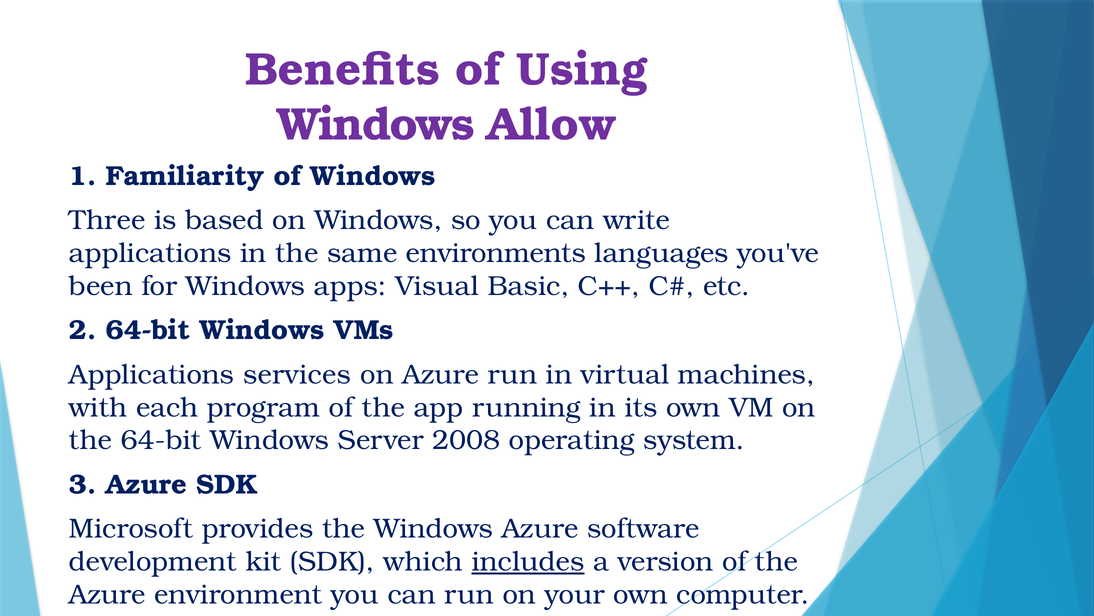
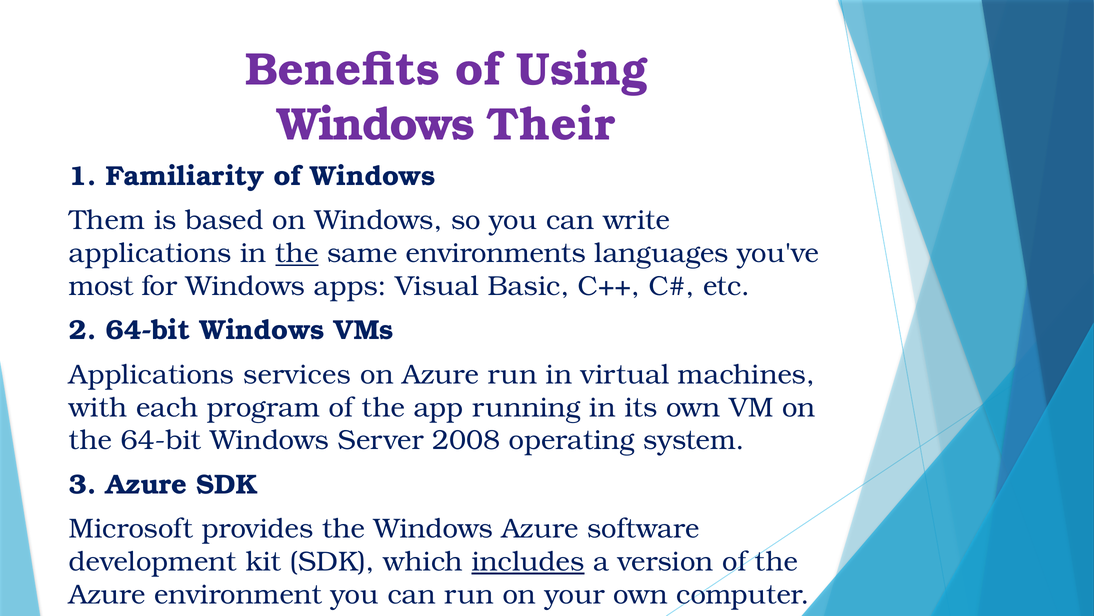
Allow: Allow -> Their (551, 124)
Three: Three -> Them (107, 220)
the underline: none -> present (297, 253)
been: been -> most (101, 286)
